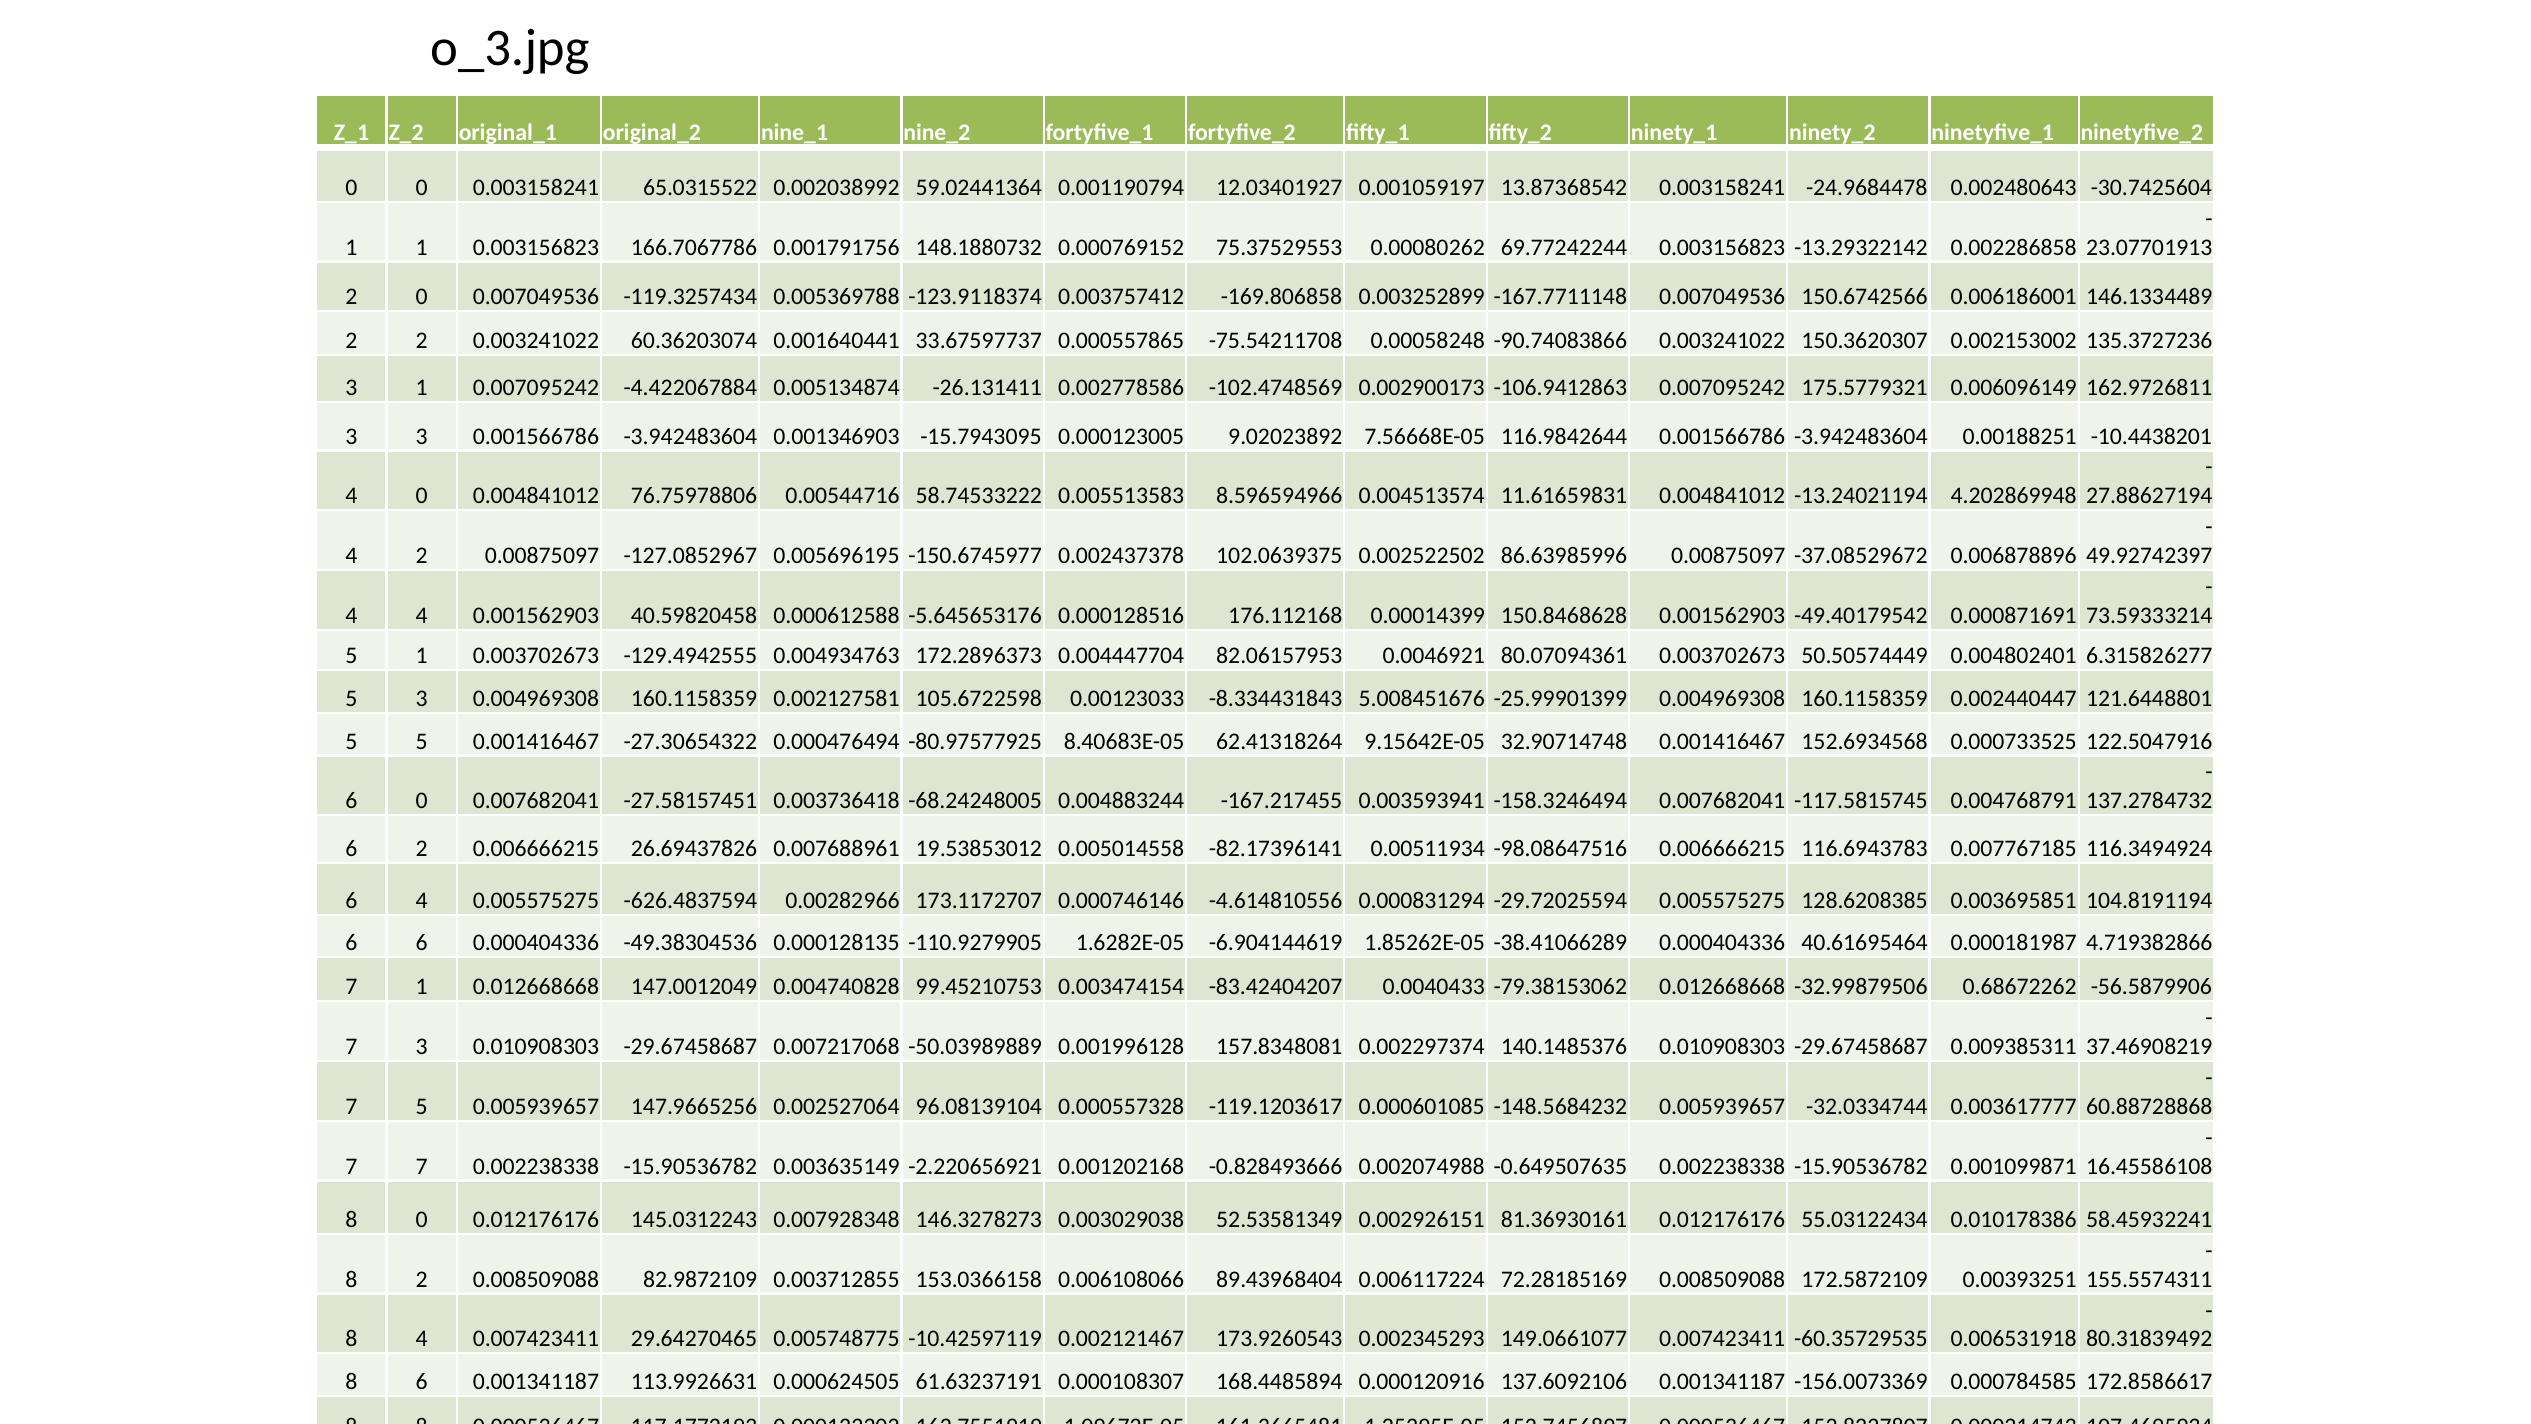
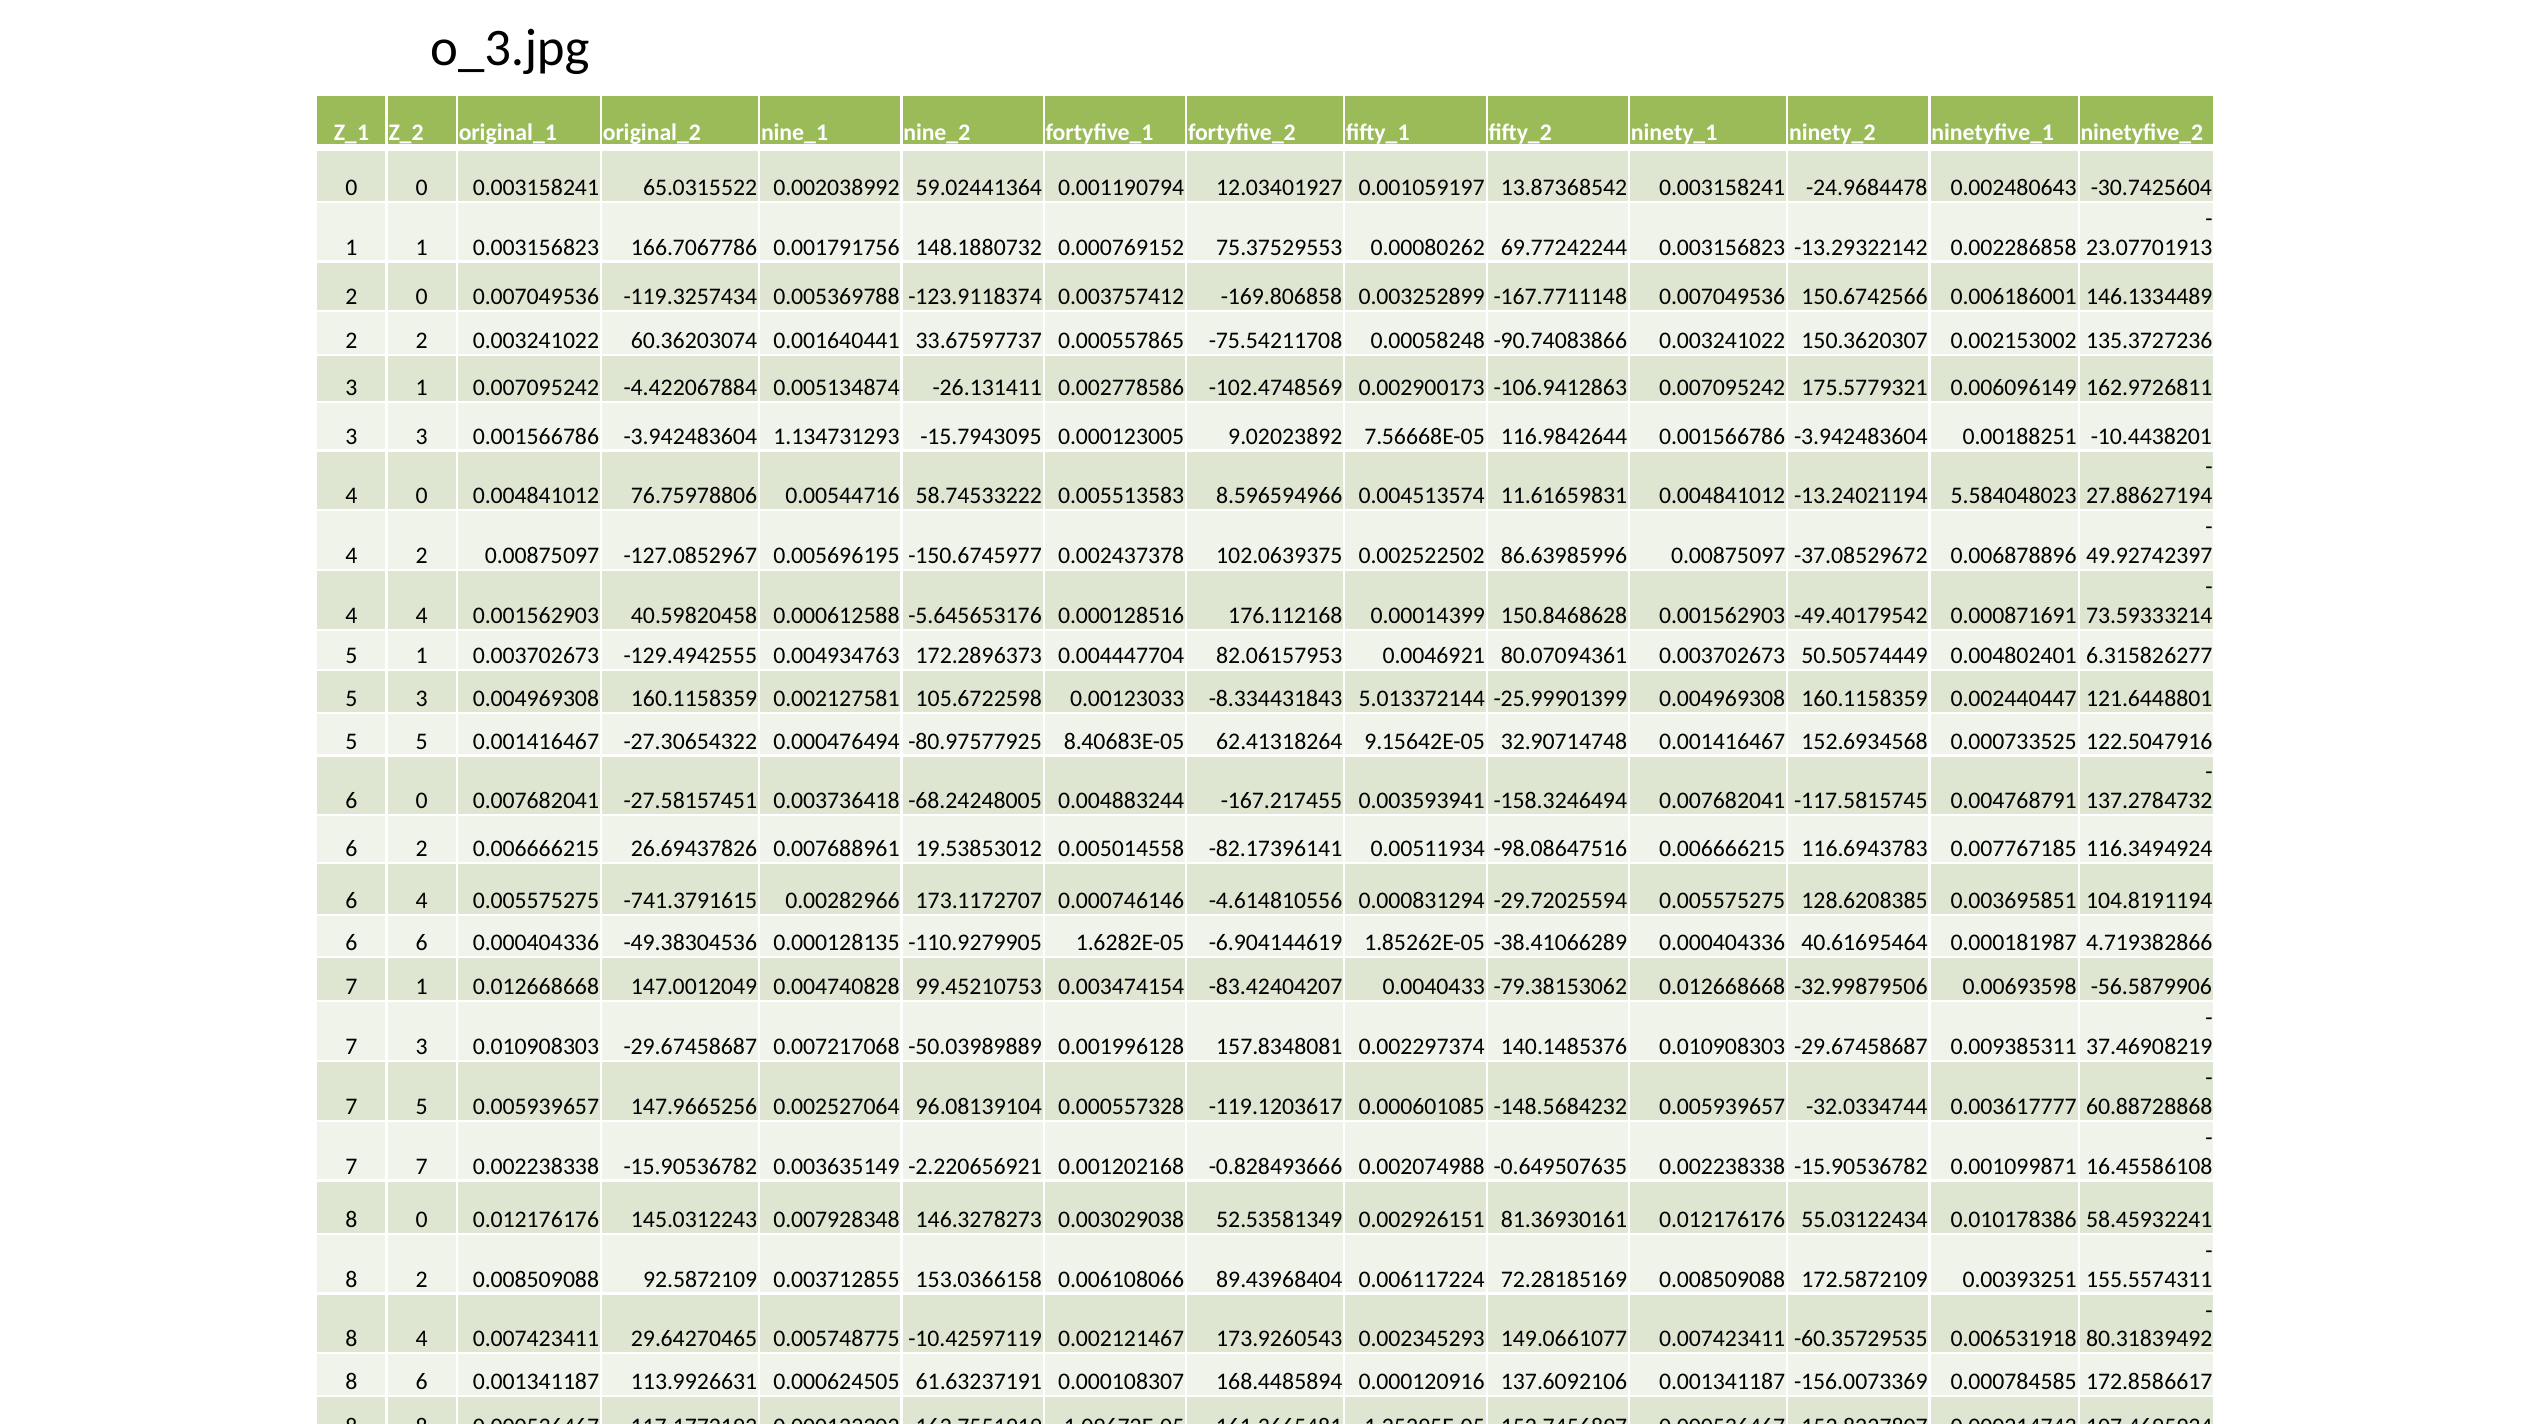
0.001346903: 0.001346903 -> 1.134731293 (836, 436)
4.202869948: 4.202869948 -> 5.584048023 (2014, 496)
5.008451676: 5.008451676 -> 5.013372144 (1422, 698)
-626.4837594: -626.4837594 -> -741.3791615 (690, 901)
0.68672262: 0.68672262 -> 0.00693598 (2020, 987)
82.9872109: 82.9872109 -> 92.5872109 (700, 1279)
